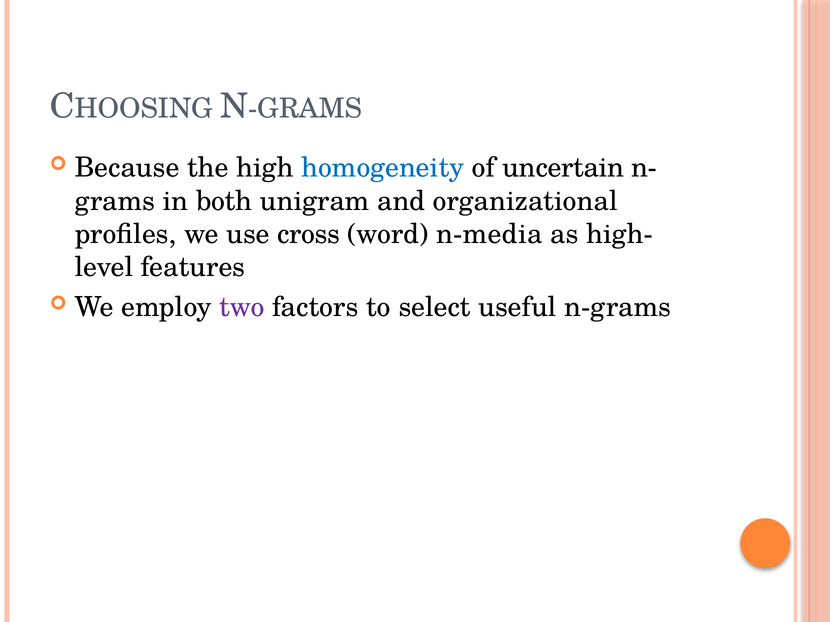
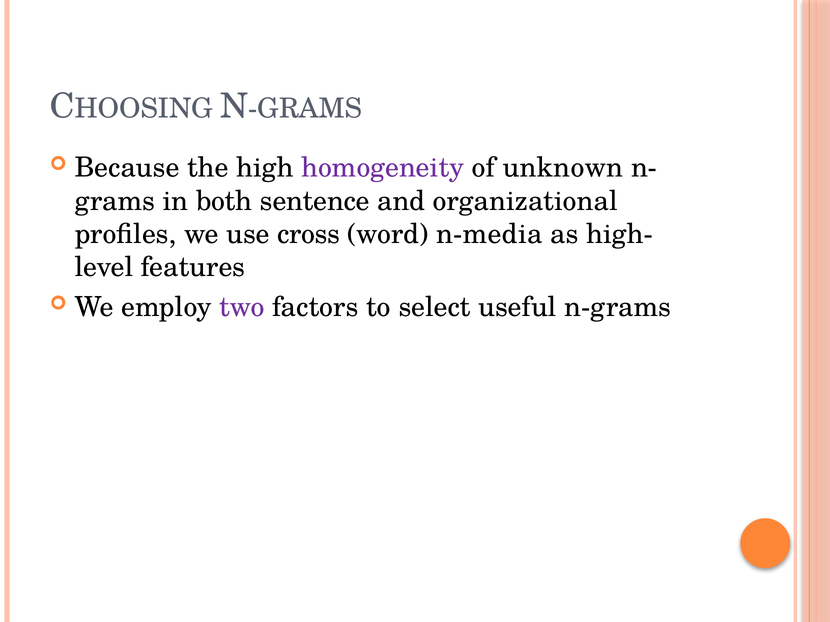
homogeneity colour: blue -> purple (383, 168)
uncertain: uncertain -> unknown (563, 168)
unigram: unigram -> sentence (315, 201)
